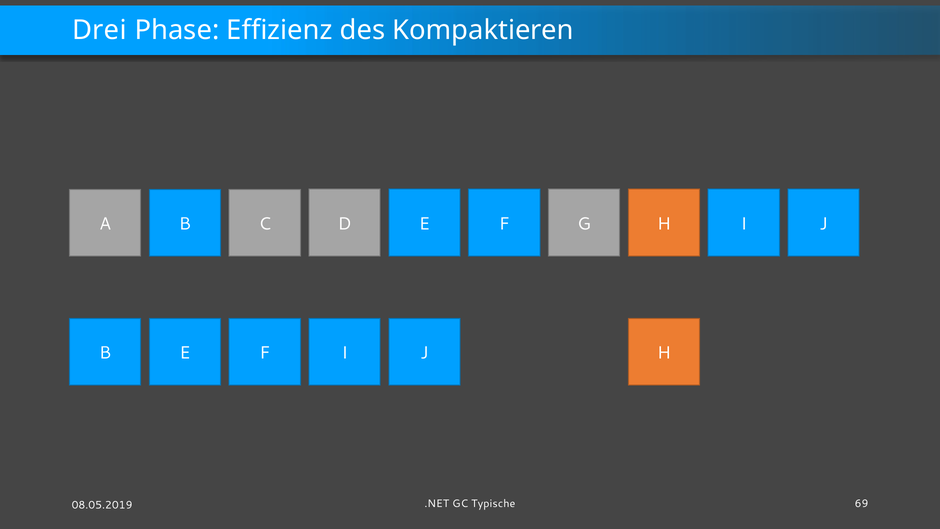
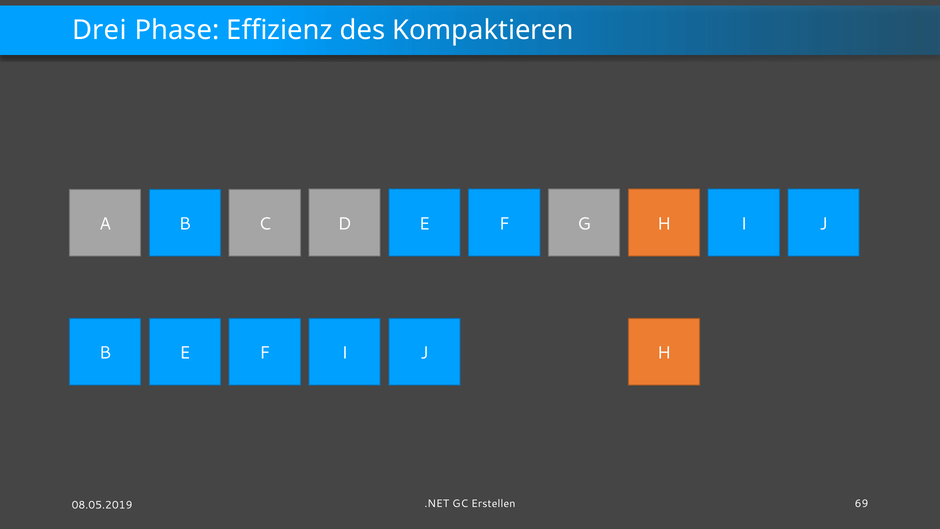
Typische: Typische -> Erstellen (493, 504)
